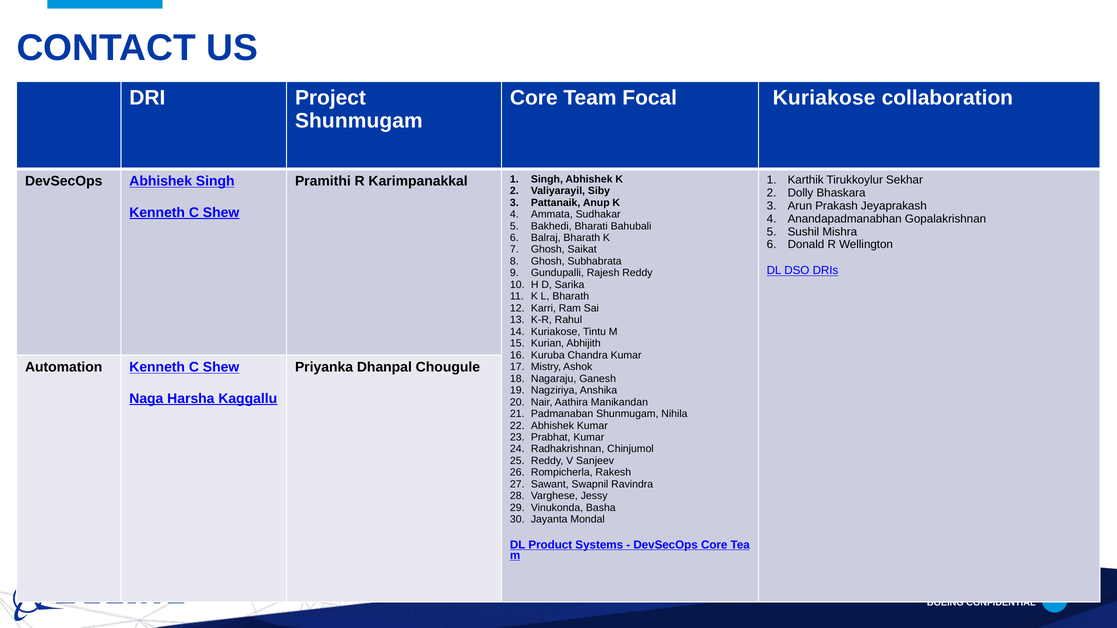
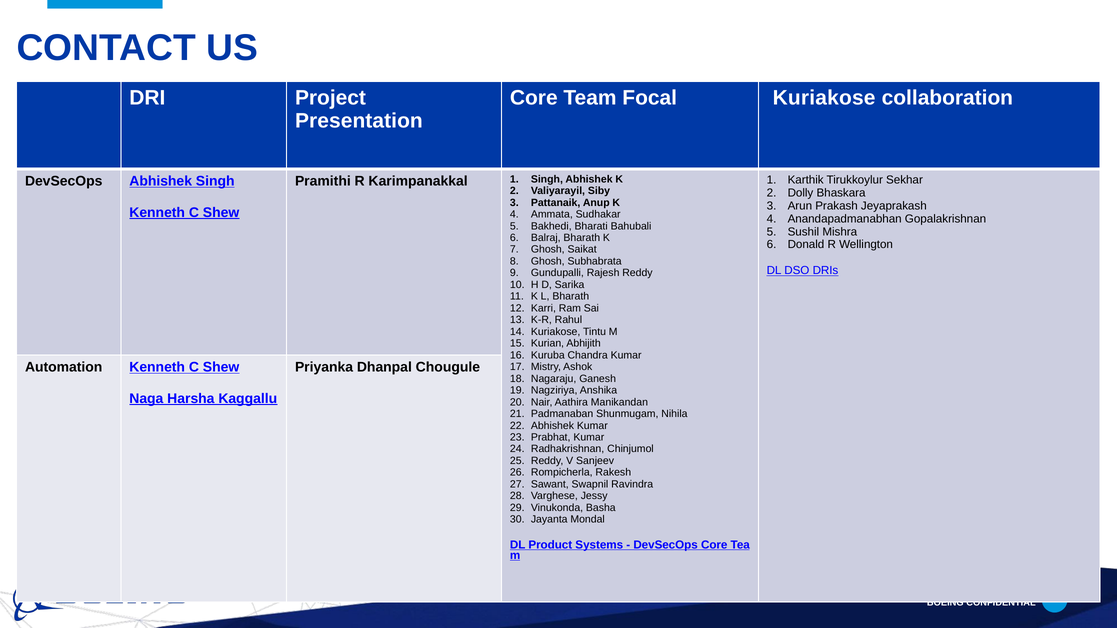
Shunmugam: Shunmugam -> Presentation (359, 121)
